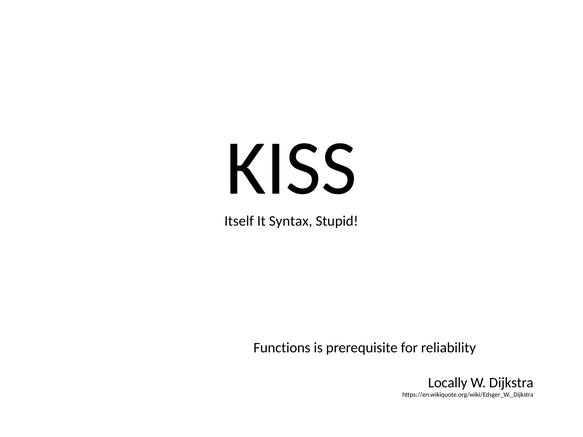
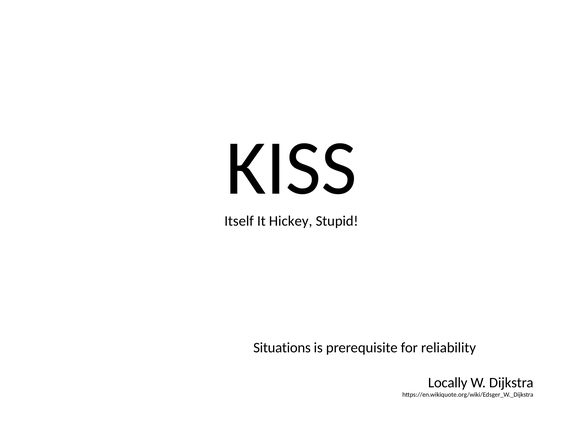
Syntax: Syntax -> Hickey (291, 221)
Functions: Functions -> Situations (282, 348)
